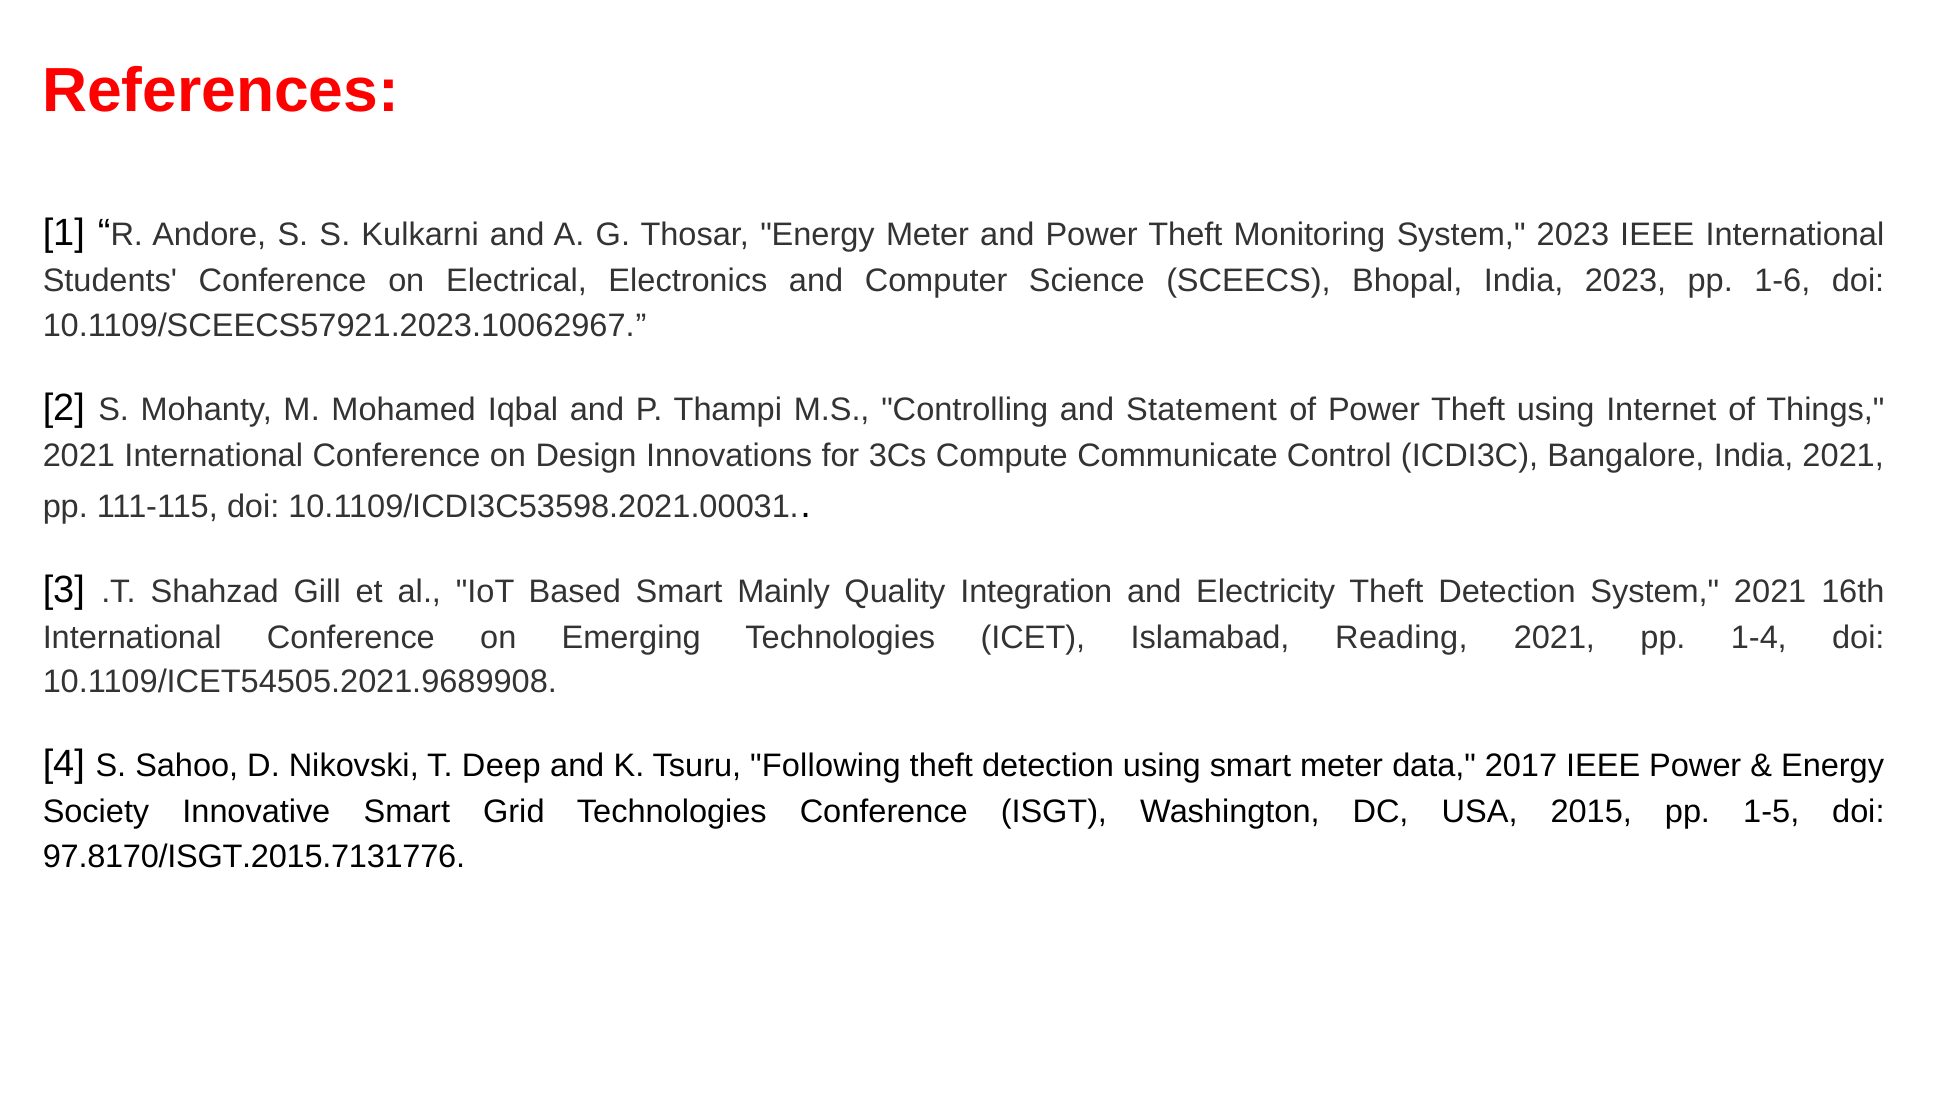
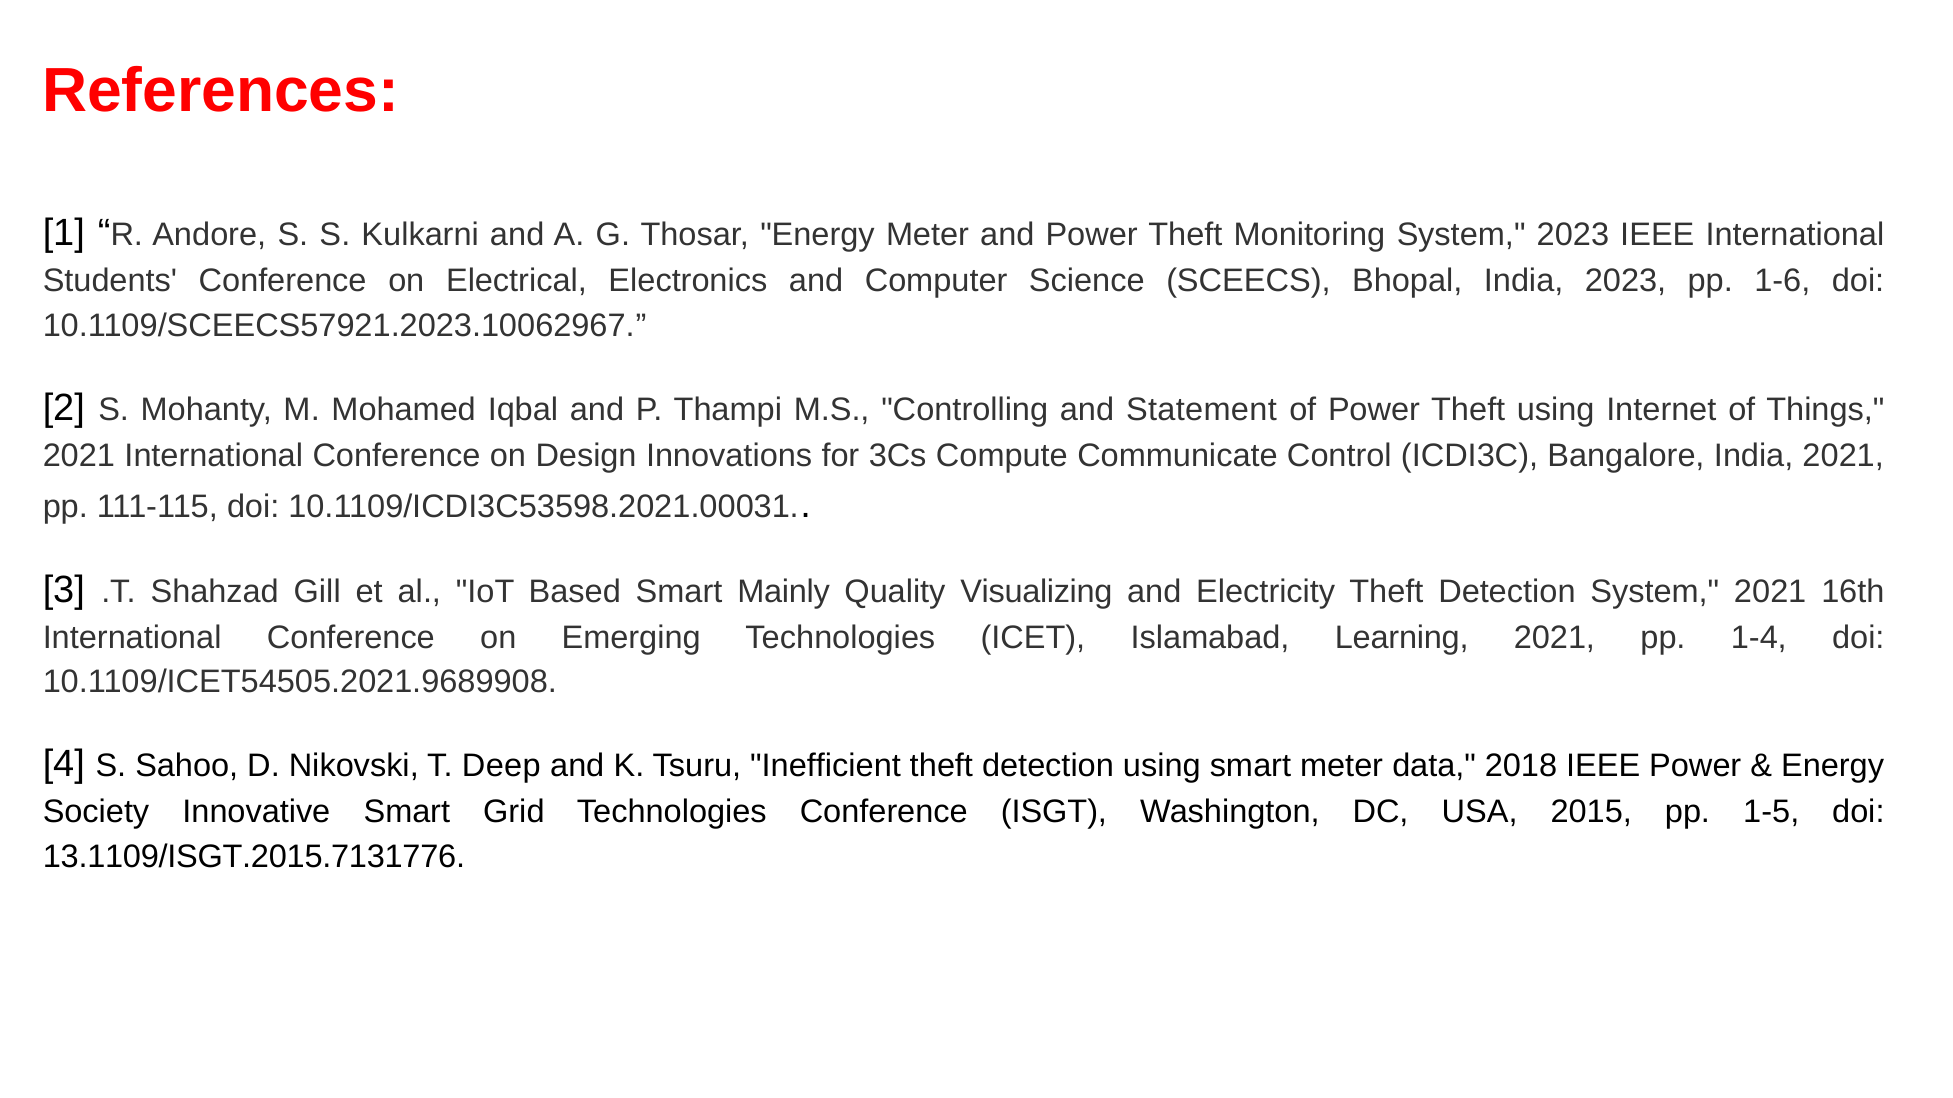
Integration: Integration -> Visualizing (1036, 592)
Reading: Reading -> Learning (1402, 638)
Following: Following -> Inefficient (826, 766)
2017: 2017 -> 2018 (1521, 766)
97.8170/ISGT.2015.7131776: 97.8170/ISGT.2015.7131776 -> 13.1109/ISGT.2015.7131776 (254, 857)
